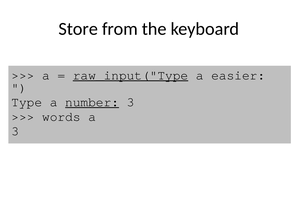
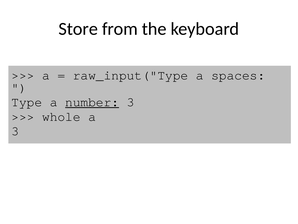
raw_input("Type underline: present -> none (131, 75)
easier: easier -> spaces (238, 75)
words: words -> whole (61, 116)
